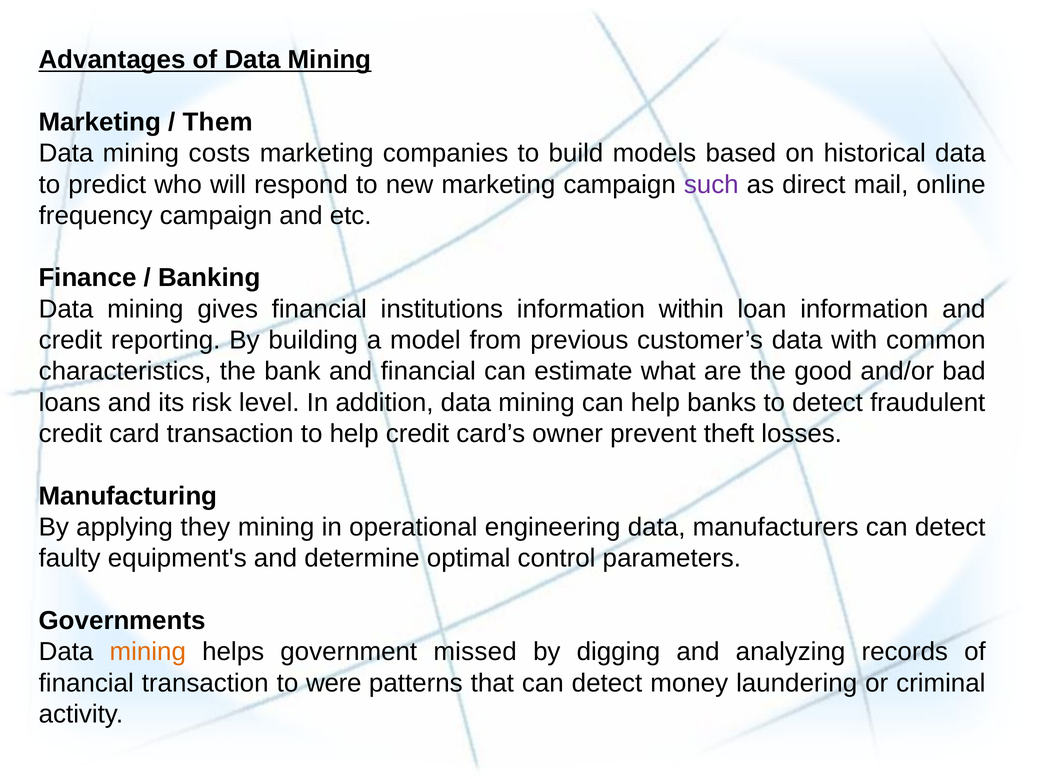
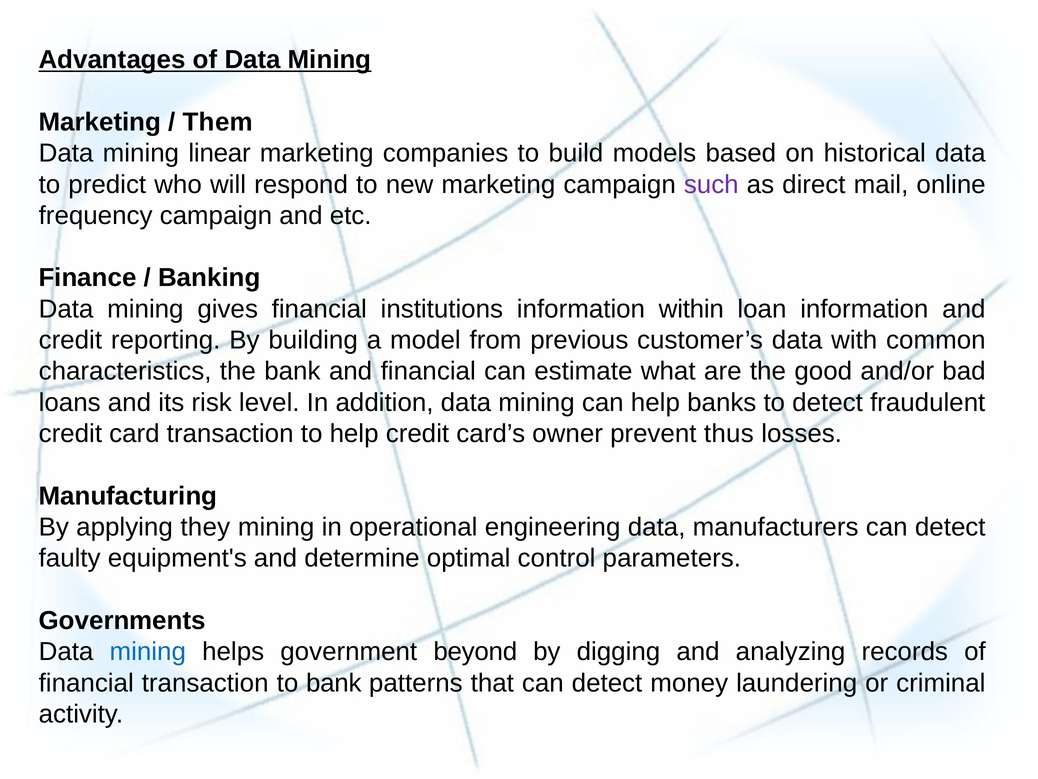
costs: costs -> linear (220, 153)
theft: theft -> thus (729, 433)
mining colour: orange -> blue (148, 651)
missed: missed -> beyond (475, 651)
to were: were -> bank (334, 683)
